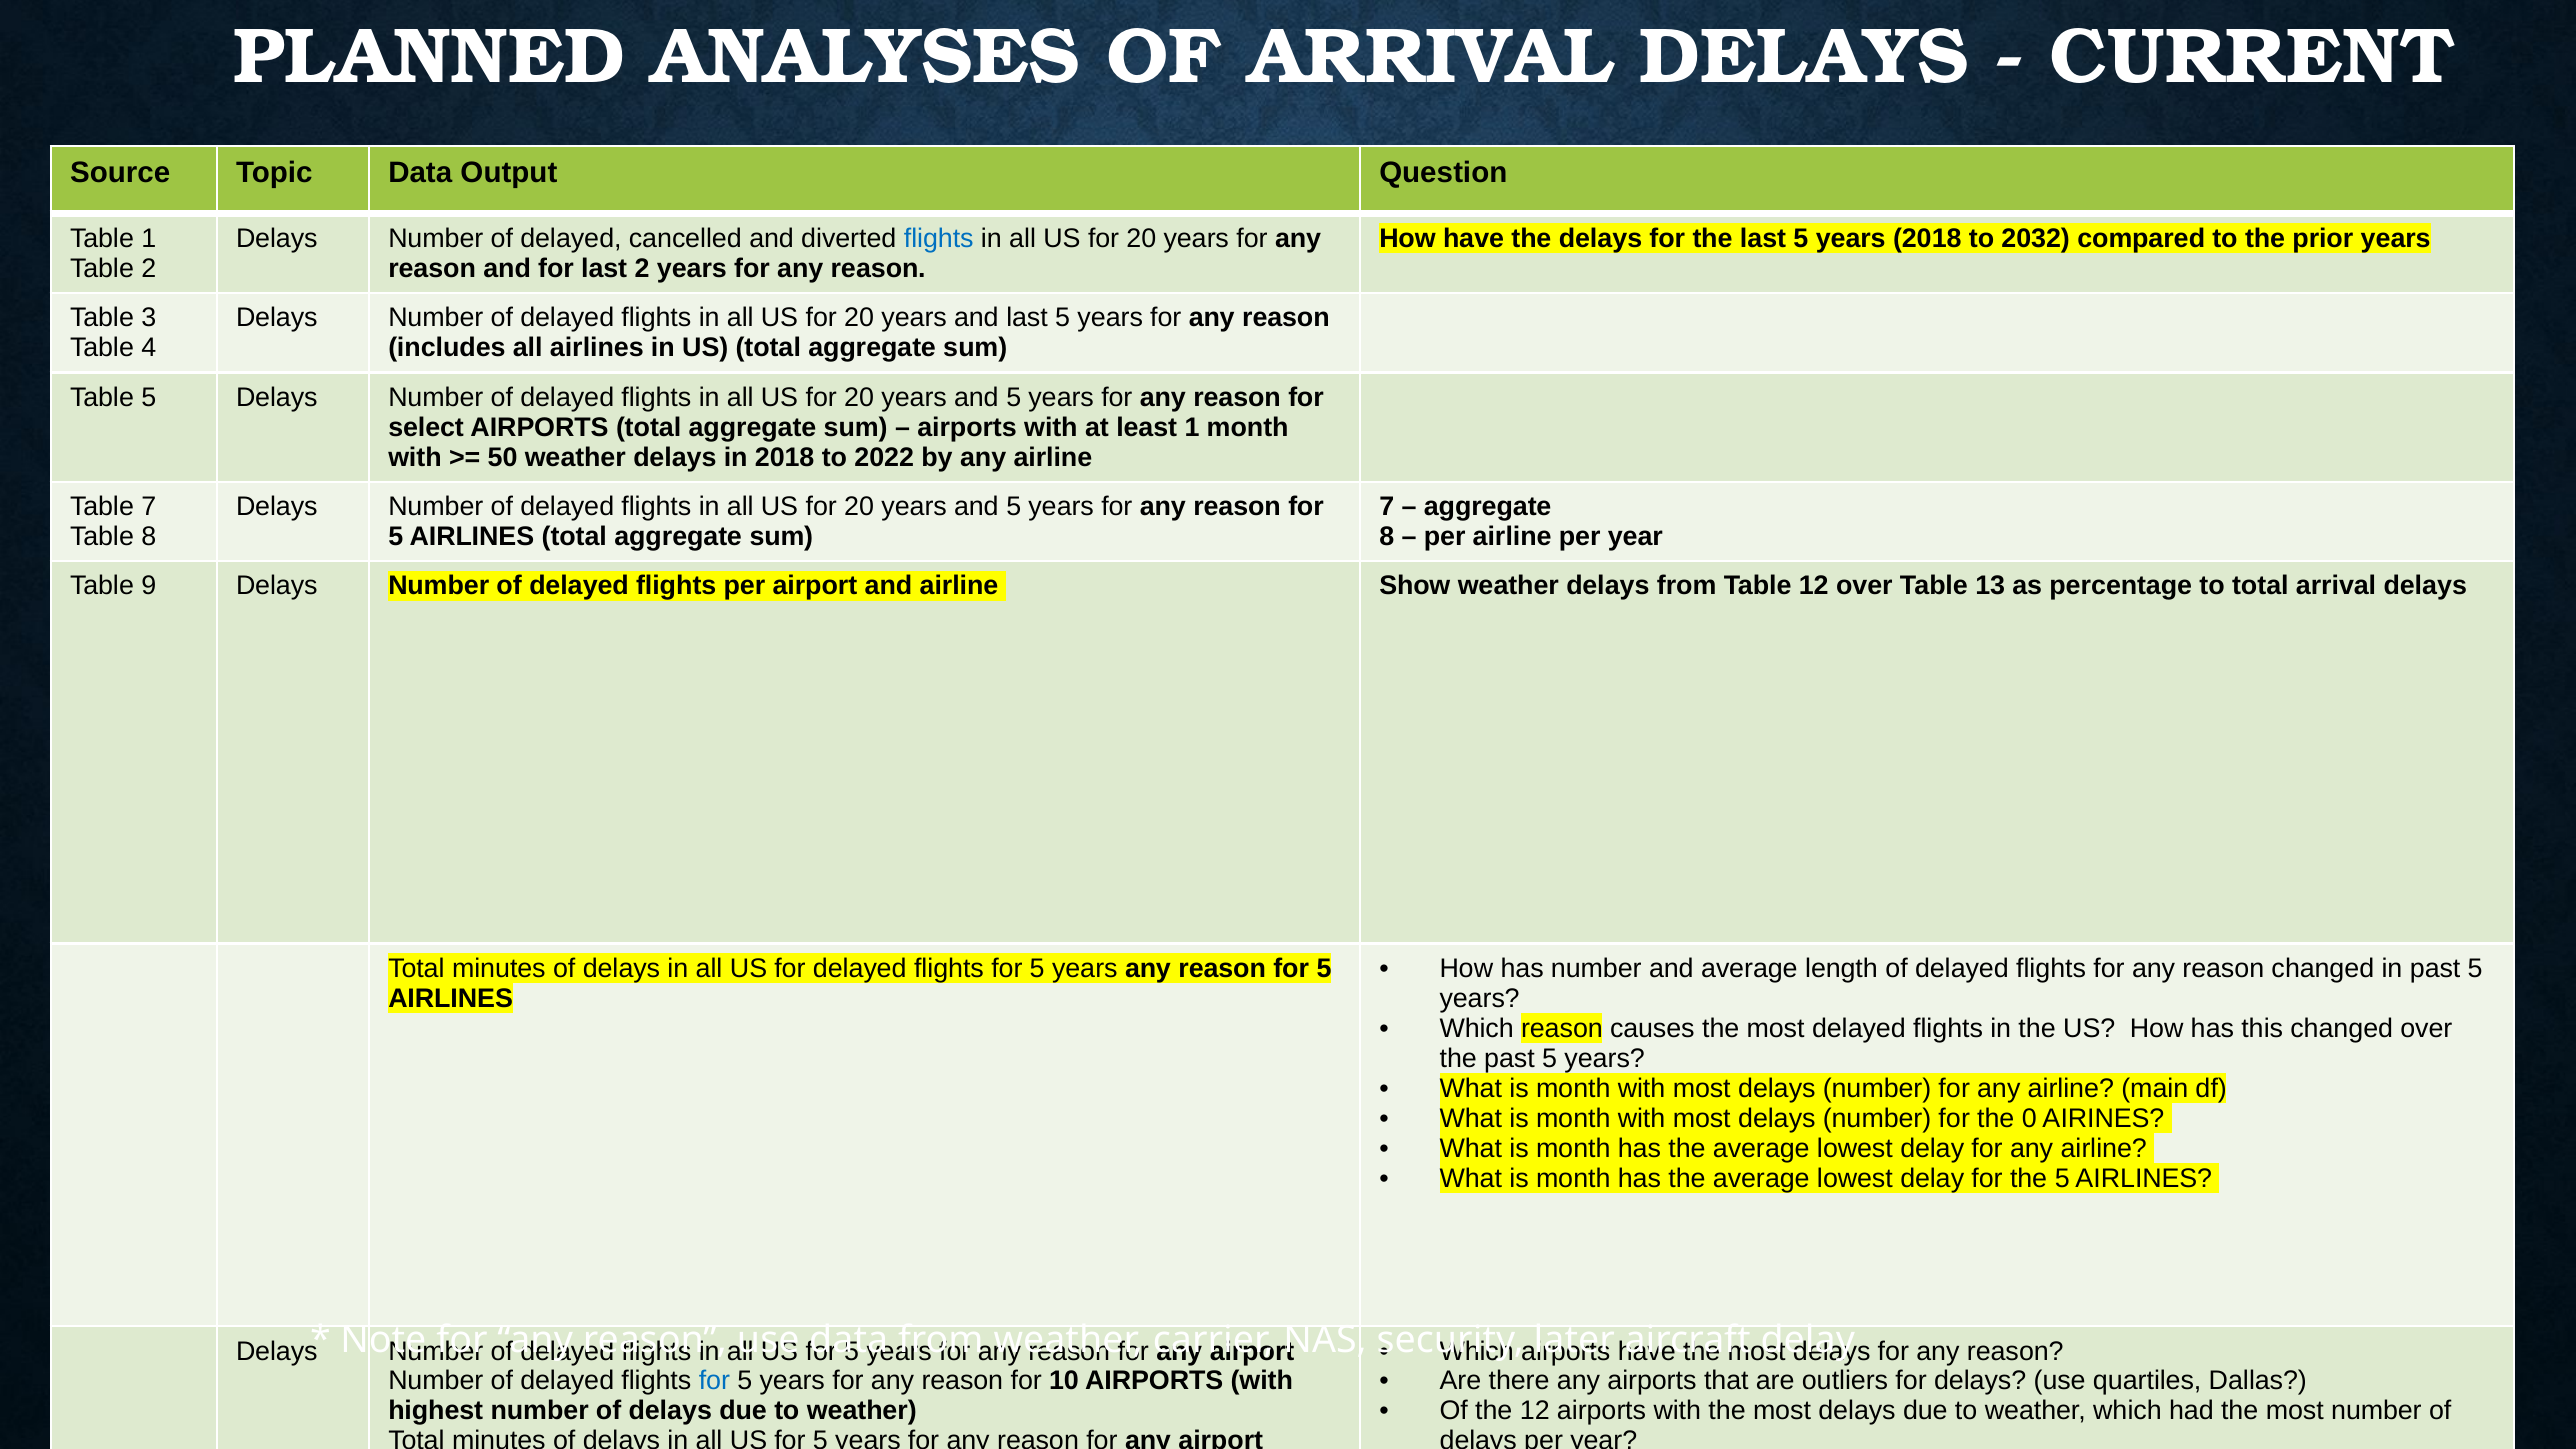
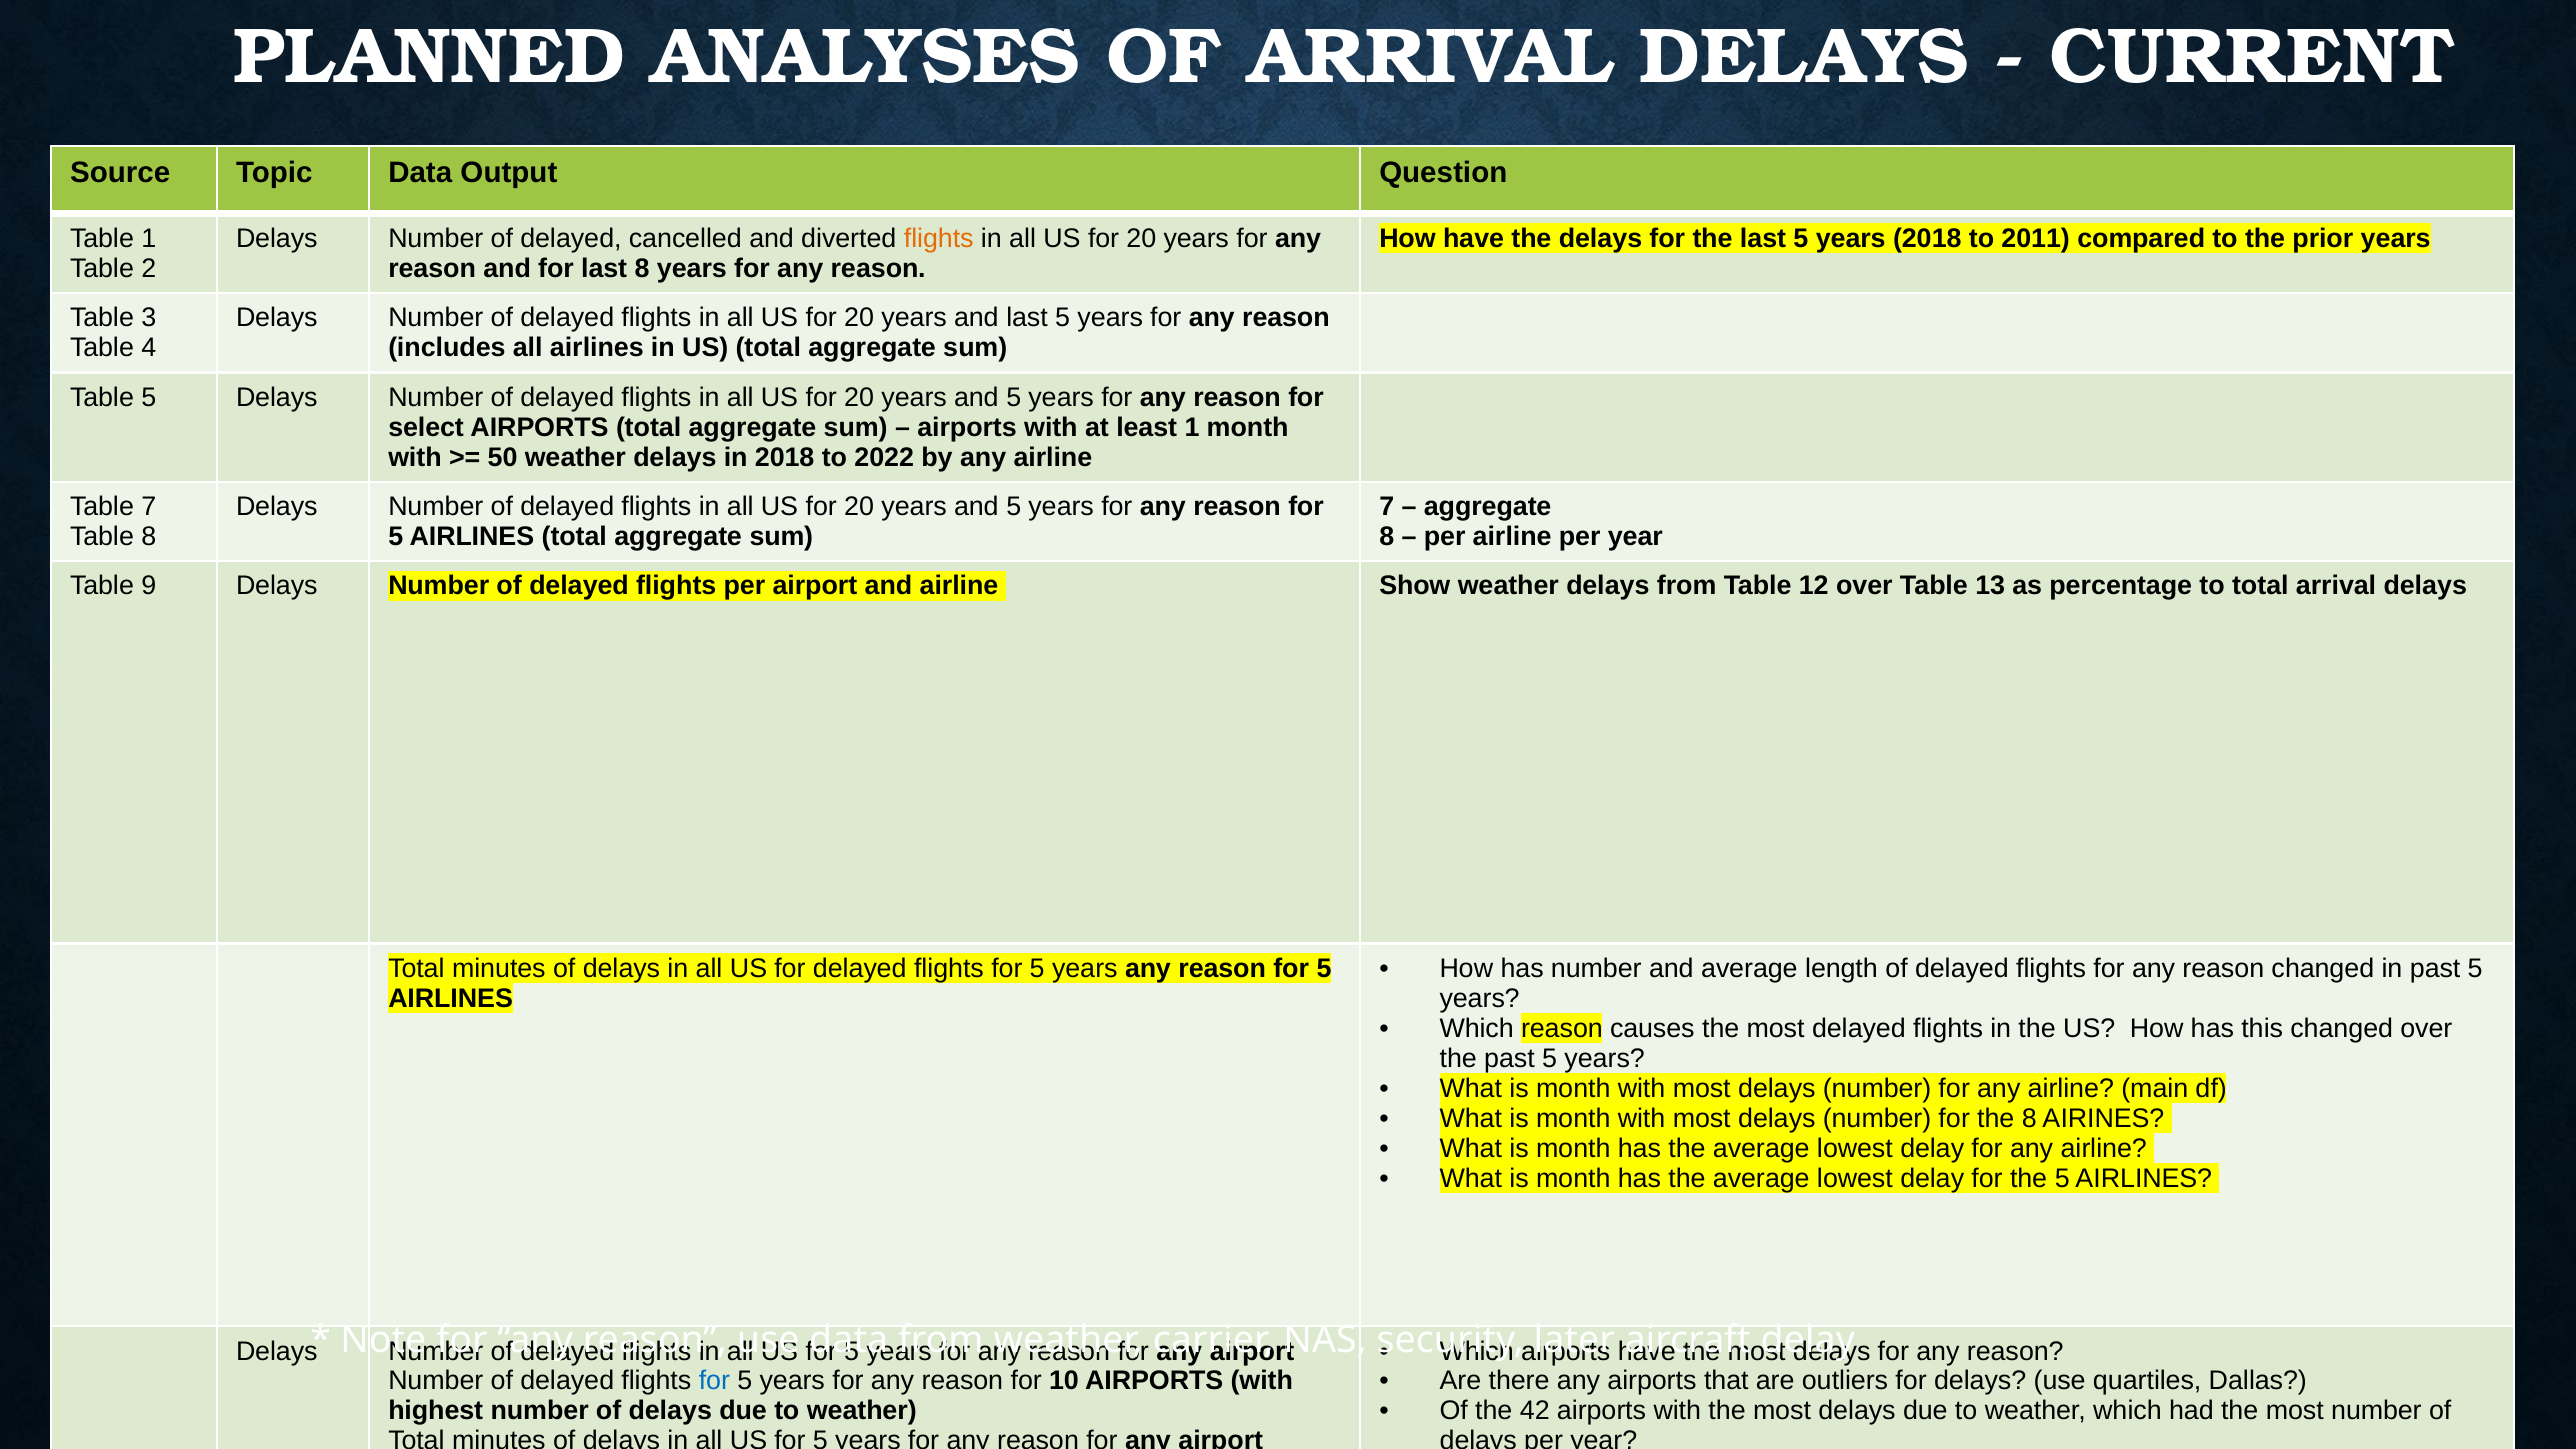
flights colour: blue -> orange (939, 239)
2032: 2032 -> 2011 (2036, 239)
last 2: 2 -> 8 (642, 269)
the 0: 0 -> 8 (2029, 1118)
the 12: 12 -> 42 (1535, 1411)
